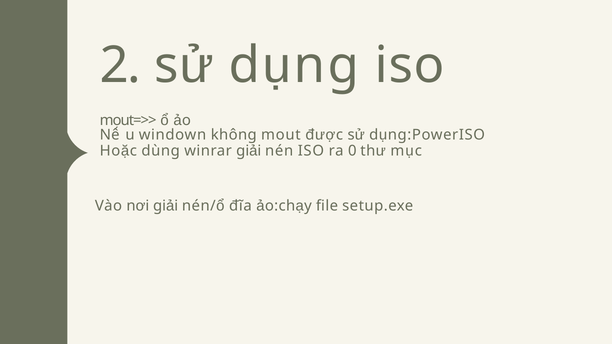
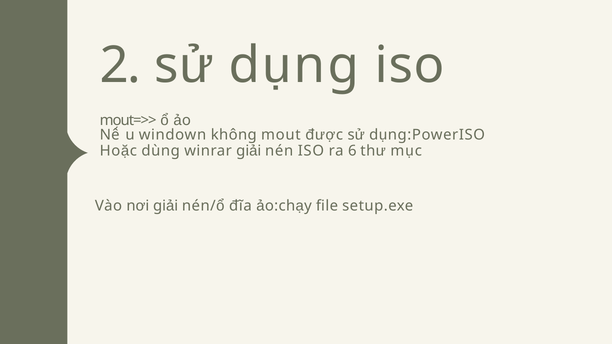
0: 0 -> 6 (352, 151)
